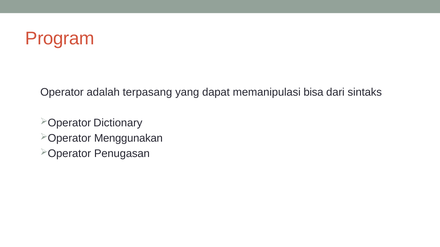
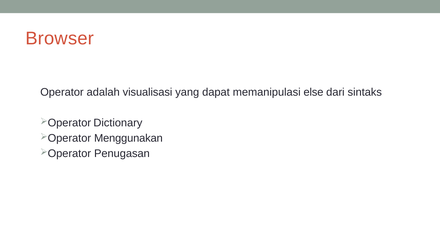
Program: Program -> Browser (60, 38)
terpasang: terpasang -> visualisasi (148, 92)
bisa: bisa -> else (313, 92)
